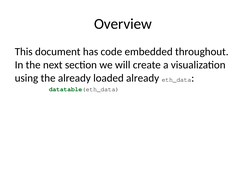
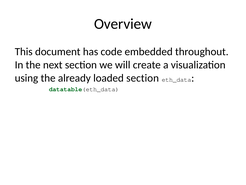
loaded already: already -> section (143, 78)
